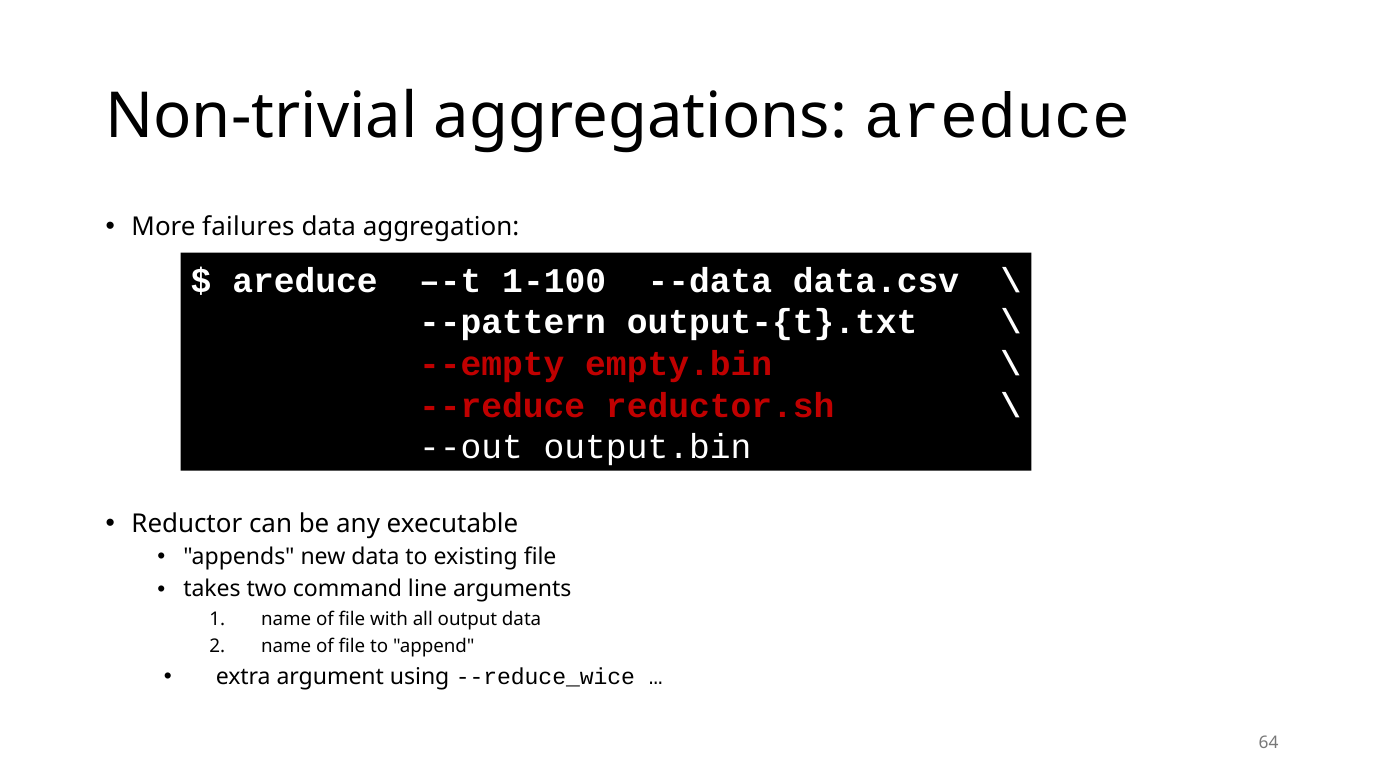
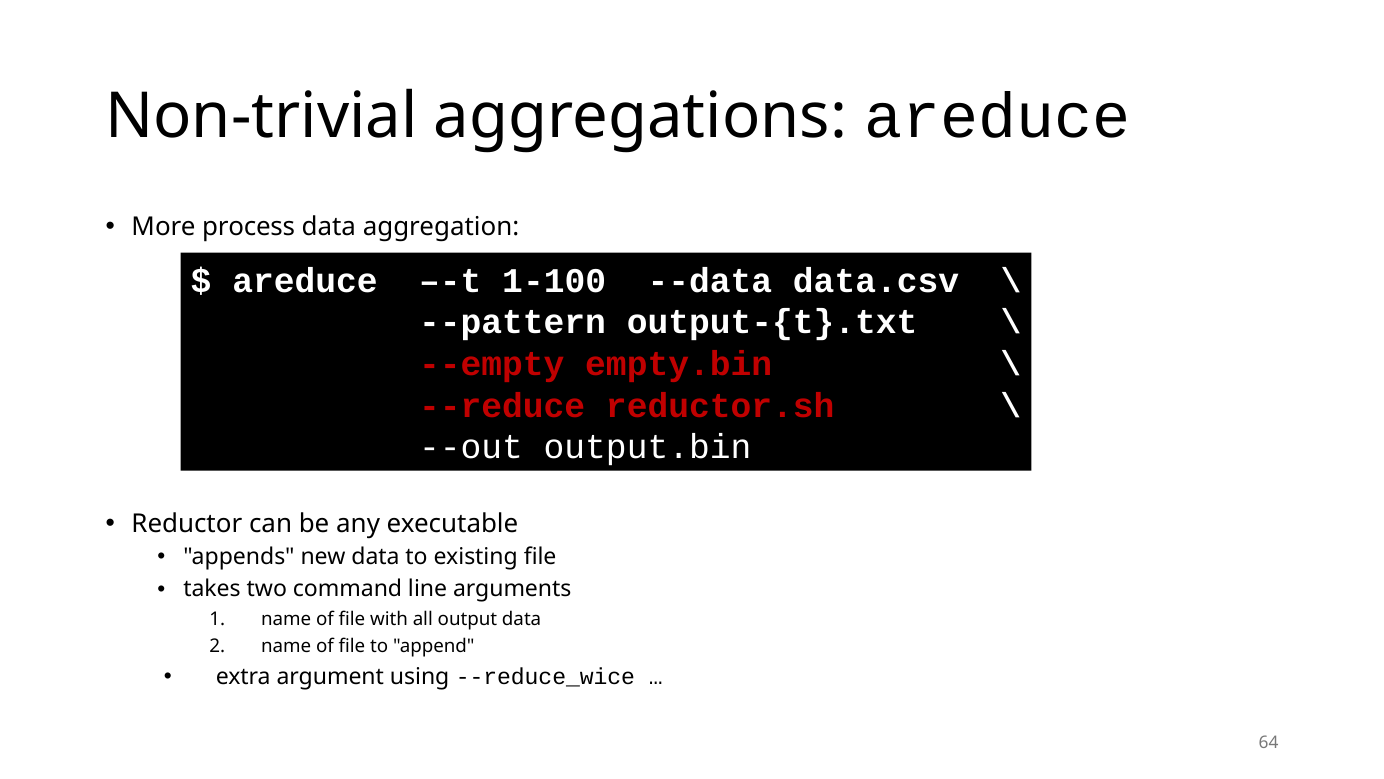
failures: failures -> process (249, 226)
